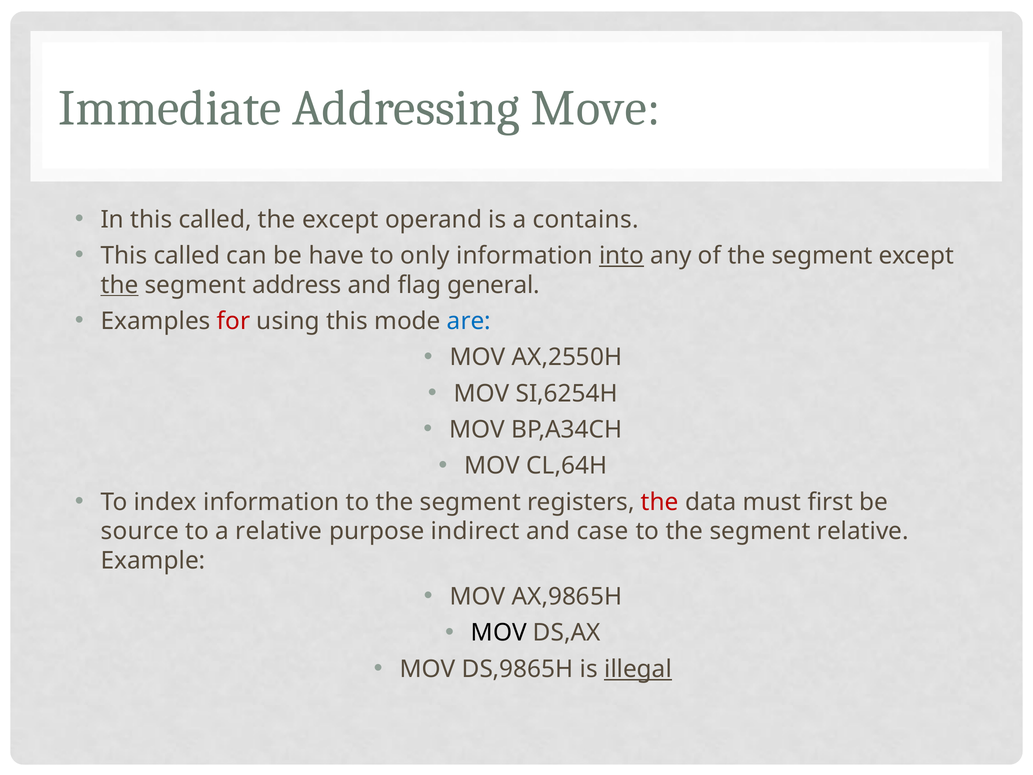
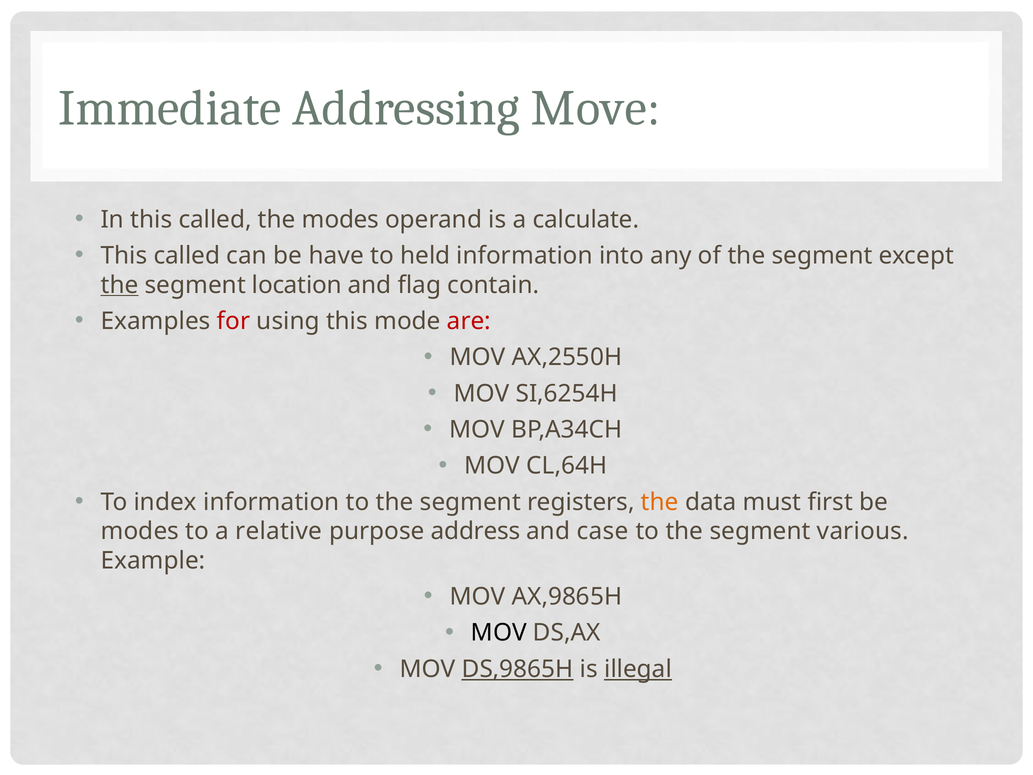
the except: except -> modes (340, 219)
contains: contains -> calculate (586, 219)
only: only -> held (425, 256)
into underline: present -> none (622, 256)
address: address -> location (297, 285)
general: general -> contain (493, 285)
are colour: blue -> red (469, 321)
the colour: red -> orange (660, 502)
source: source -> modes (140, 531)
indirect: indirect -> address (476, 531)
segment relative: relative -> various (863, 531)
DS,9865H underline: none -> present (518, 669)
